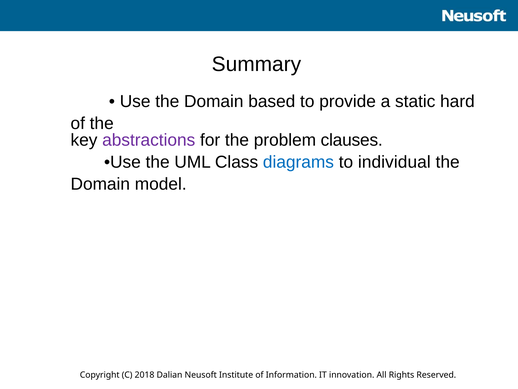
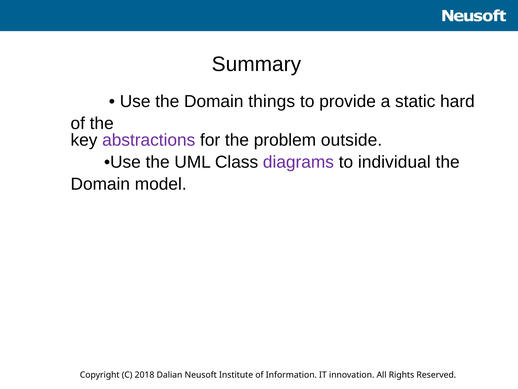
based: based -> things (272, 101)
clauses: clauses -> outside (352, 140)
diagrams colour: blue -> purple (298, 162)
